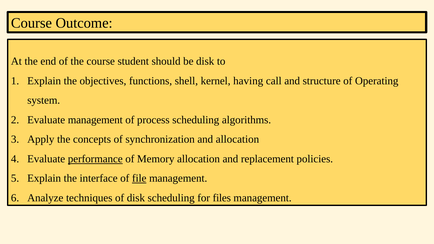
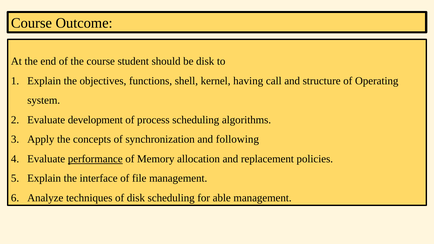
Evaluate management: management -> development (95, 120)
and allocation: allocation -> following (237, 139)
file underline: present -> none (139, 178)
files: files -> able (222, 198)
